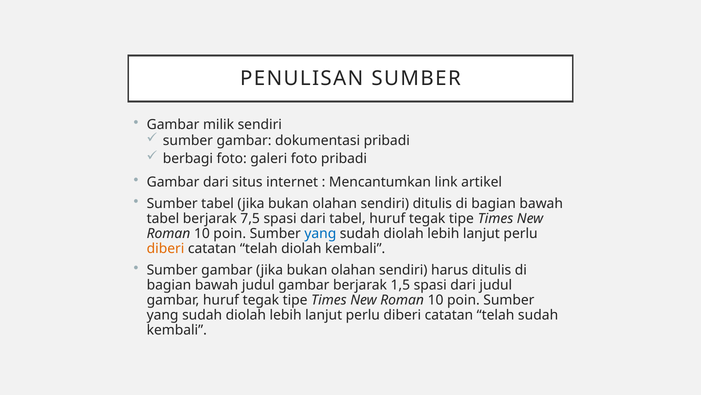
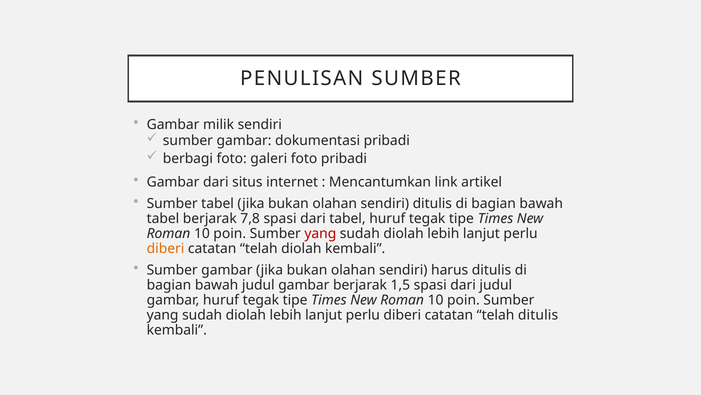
7,5: 7,5 -> 7,8 (250, 218)
yang colour: blue -> red (320, 233)
telah sudah: sudah -> ditulis (538, 315)
